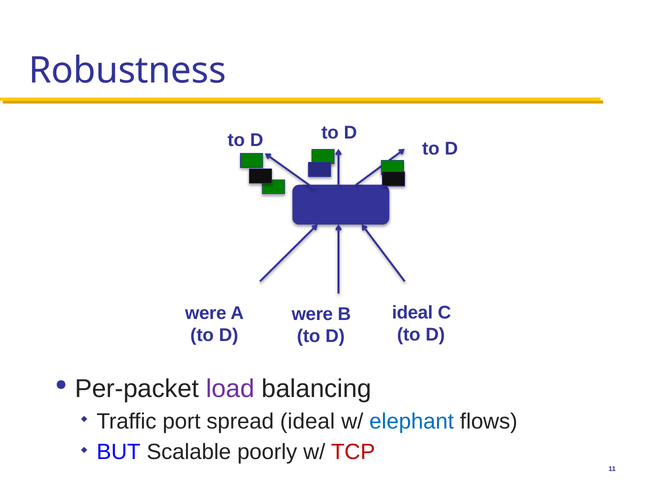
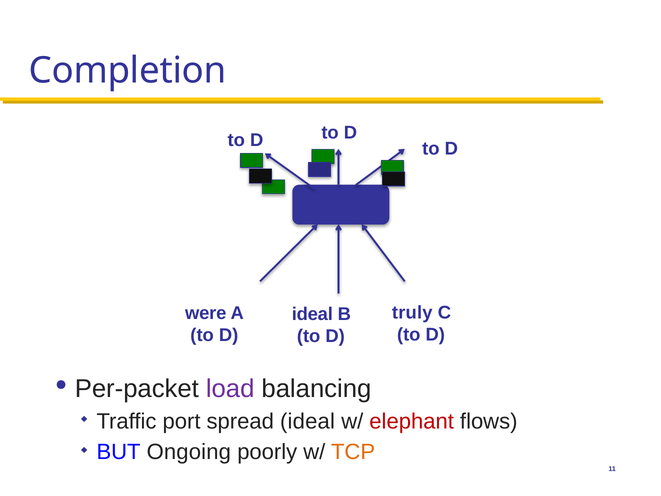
Robustness: Robustness -> Completion (128, 71)
ideal: ideal -> truly (412, 313)
were: were -> ideal (312, 314)
elephant colour: blue -> red (412, 421)
Scalable: Scalable -> Ongoing (189, 452)
TCP colour: red -> orange (353, 452)
